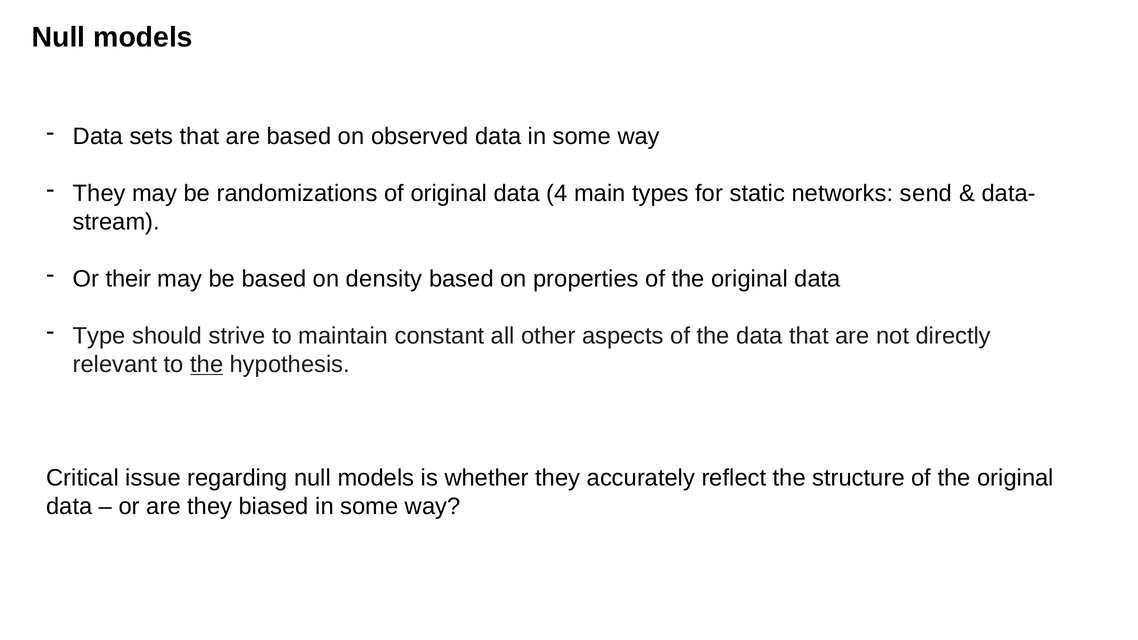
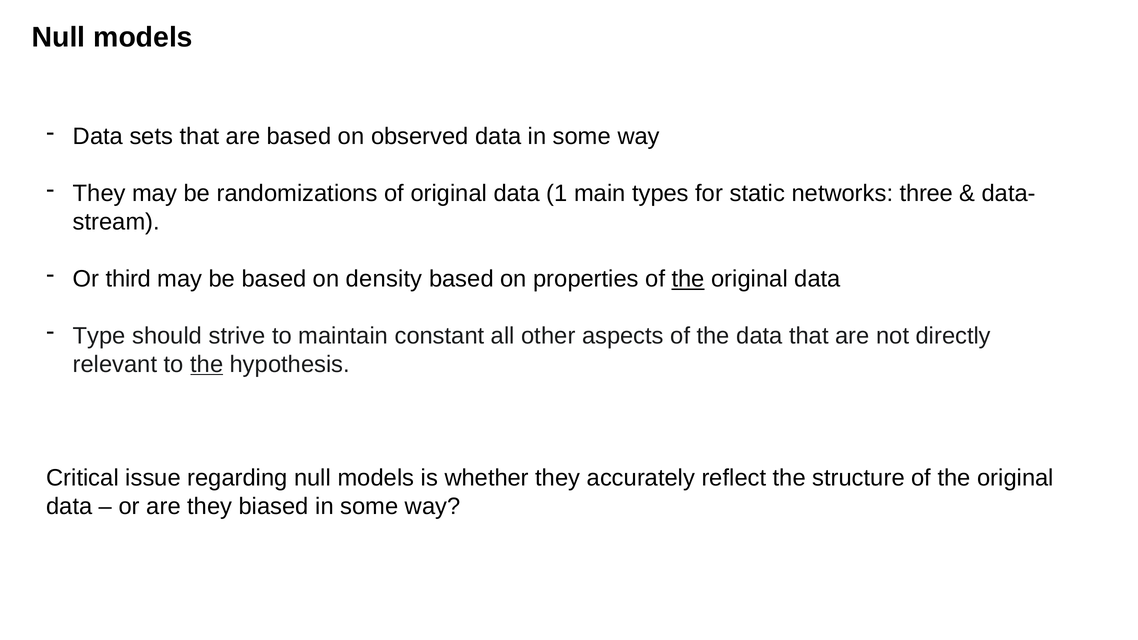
4: 4 -> 1 (557, 194)
send: send -> three (926, 194)
their: their -> third (128, 279)
the underline: none -> present (688, 279)
